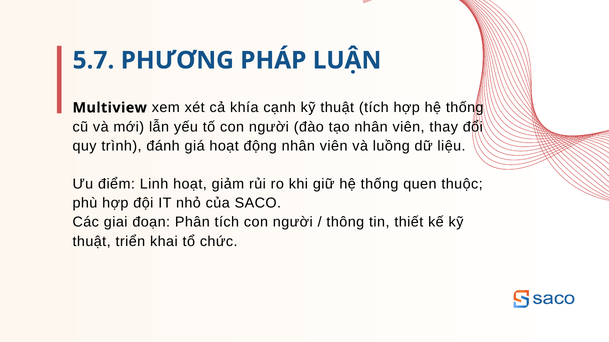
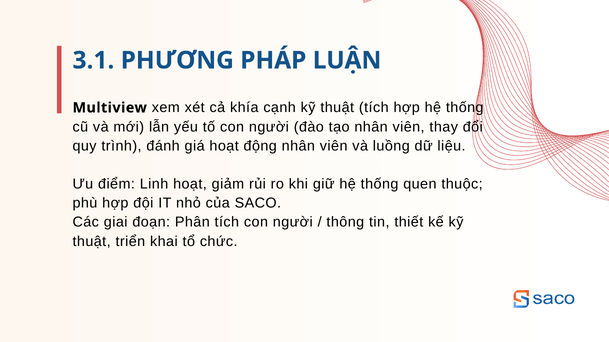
5.7: 5.7 -> 3.1 (93, 60)
